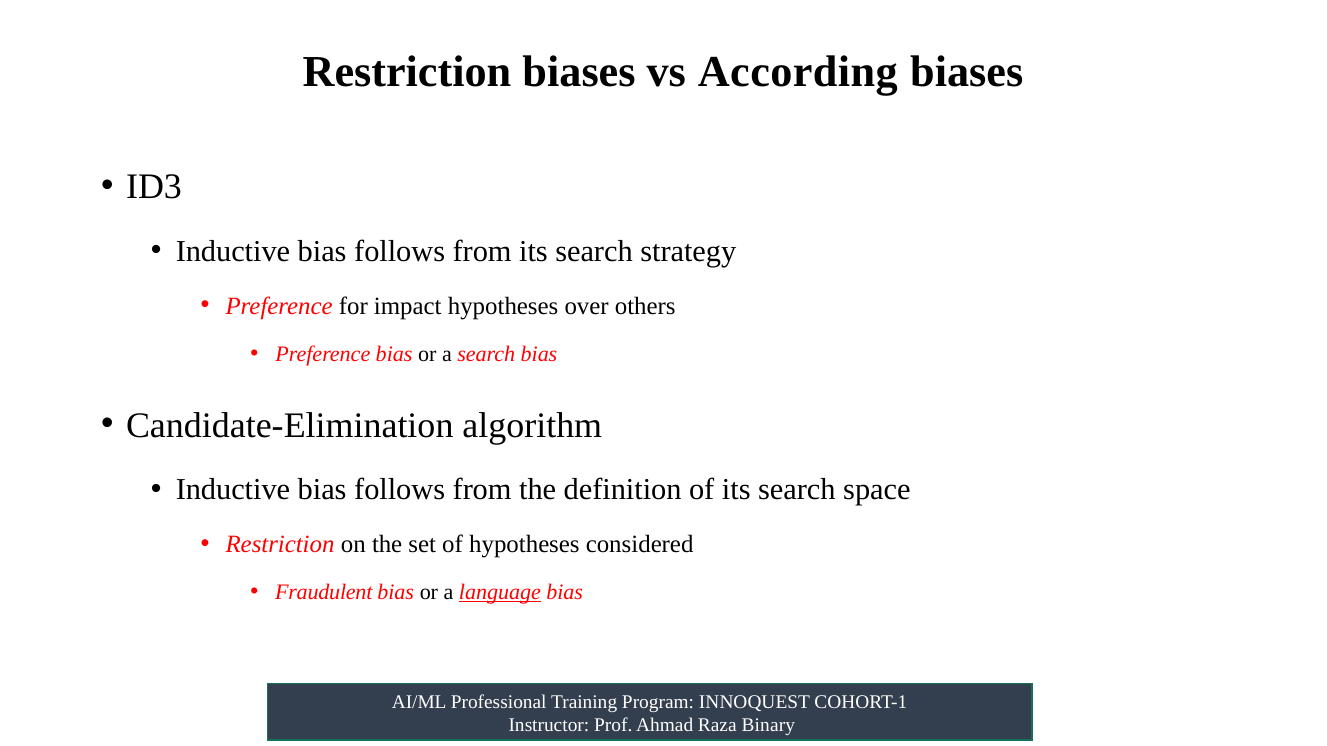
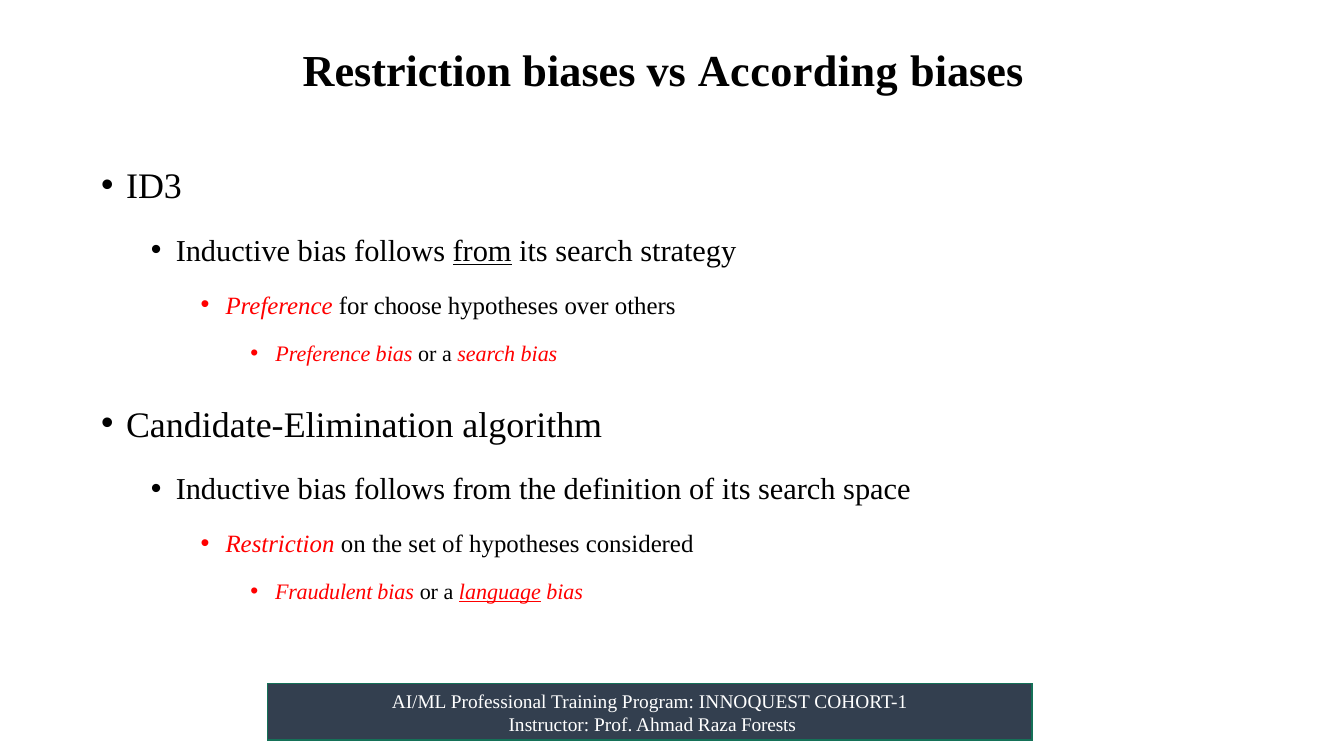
from underline: none -> present (482, 252)
impact: impact -> choose (408, 306)
Binary: Binary -> Forests (769, 725)
